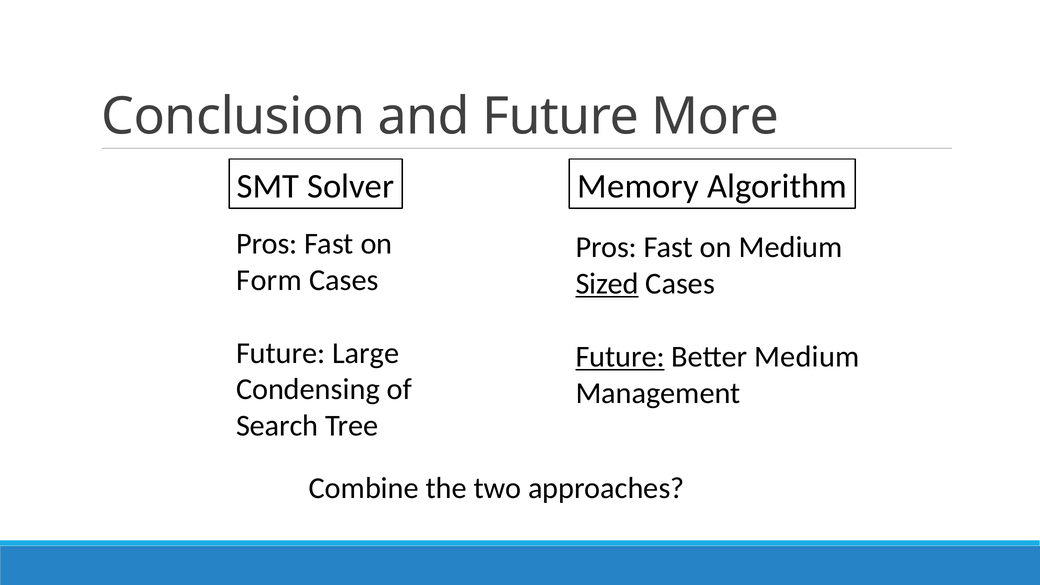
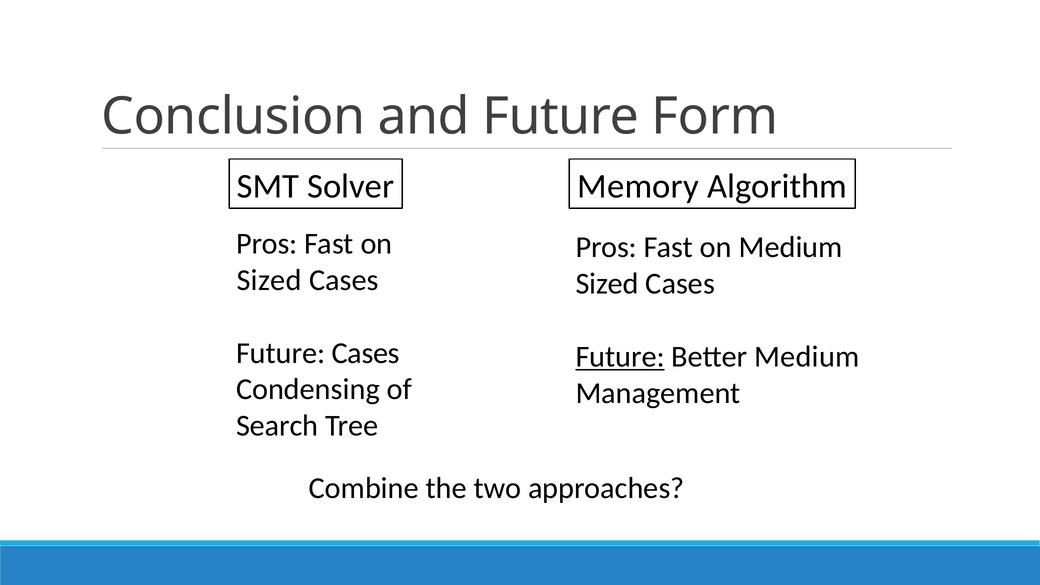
More: More -> Form (715, 117)
Form: Form -> Sized (269, 280)
Sized underline: present -> none (607, 284)
Future Large: Large -> Cases (366, 353)
